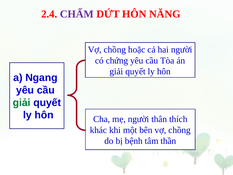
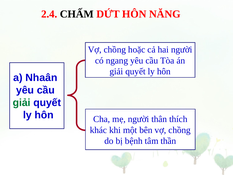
CHẤM colour: purple -> black (77, 14)
chứng: chứng -> ngang (117, 60)
Ngang: Ngang -> Nhaân (41, 78)
